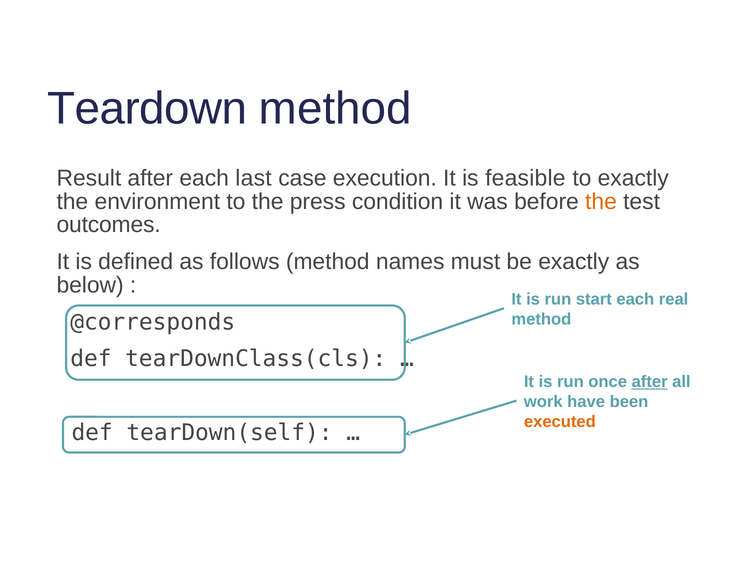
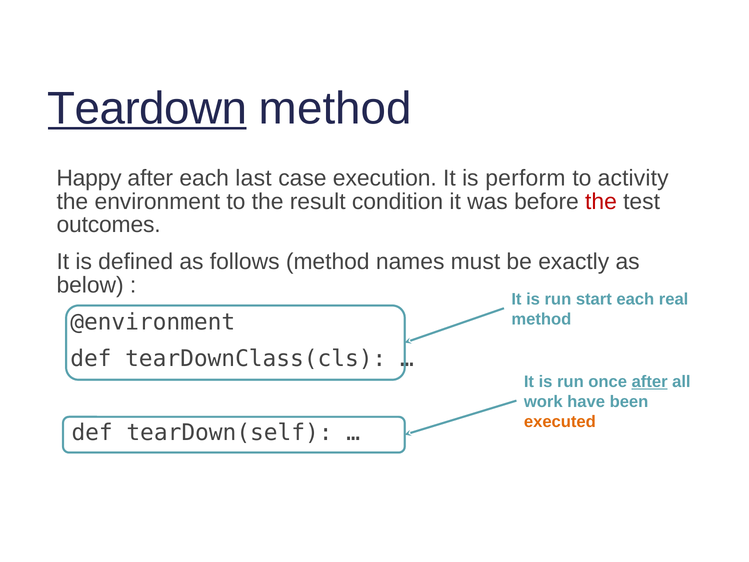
Teardown underline: none -> present (147, 109)
Result: Result -> Happy (89, 178)
feasible: feasible -> perform (525, 178)
to exactly: exactly -> activity (633, 178)
press: press -> result (318, 201)
the colour: orange -> red (601, 201)
@corresponds: @corresponds -> @environment (153, 322)
